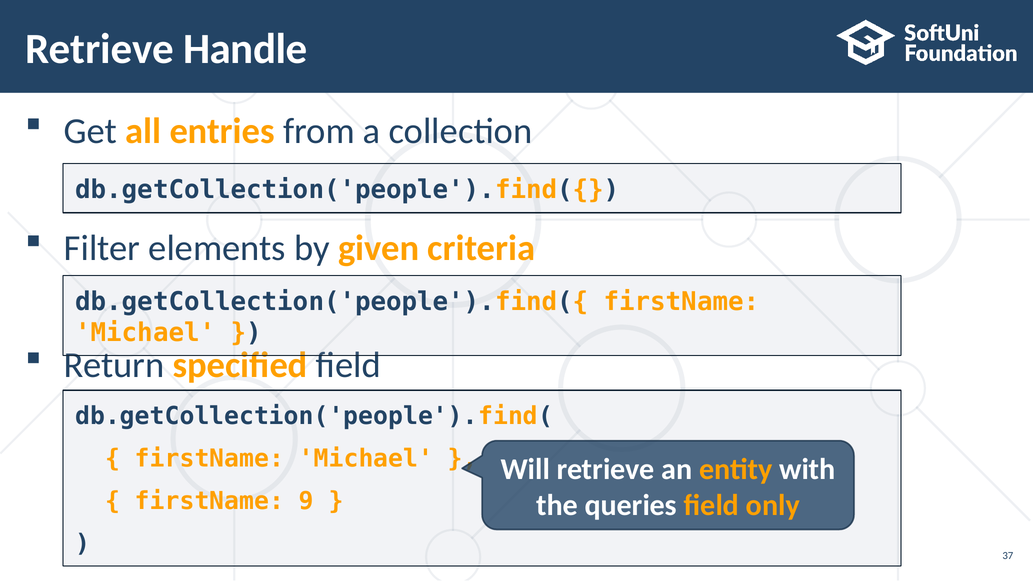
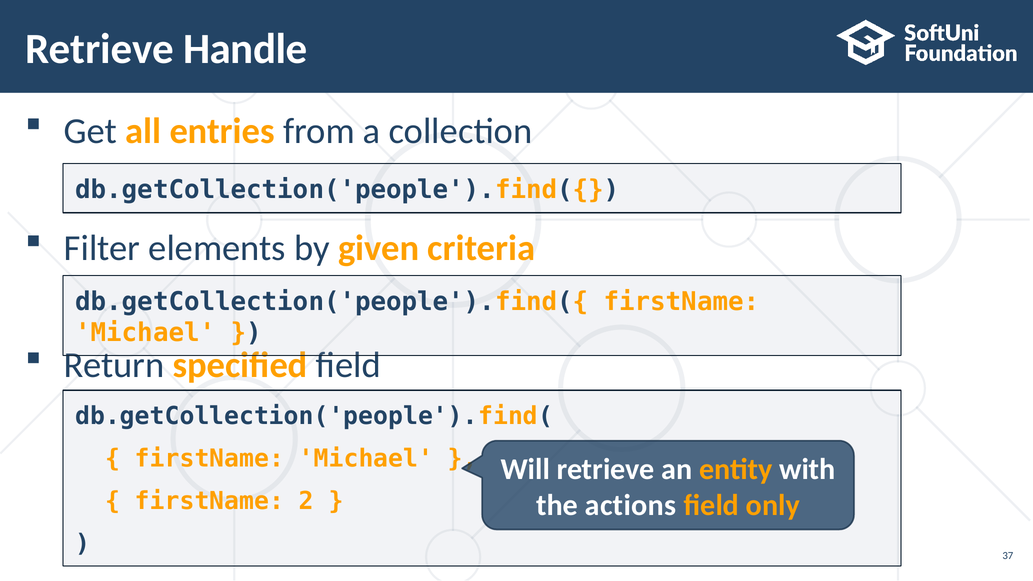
9: 9 -> 2 (306, 501)
queries: queries -> actions (631, 505)
